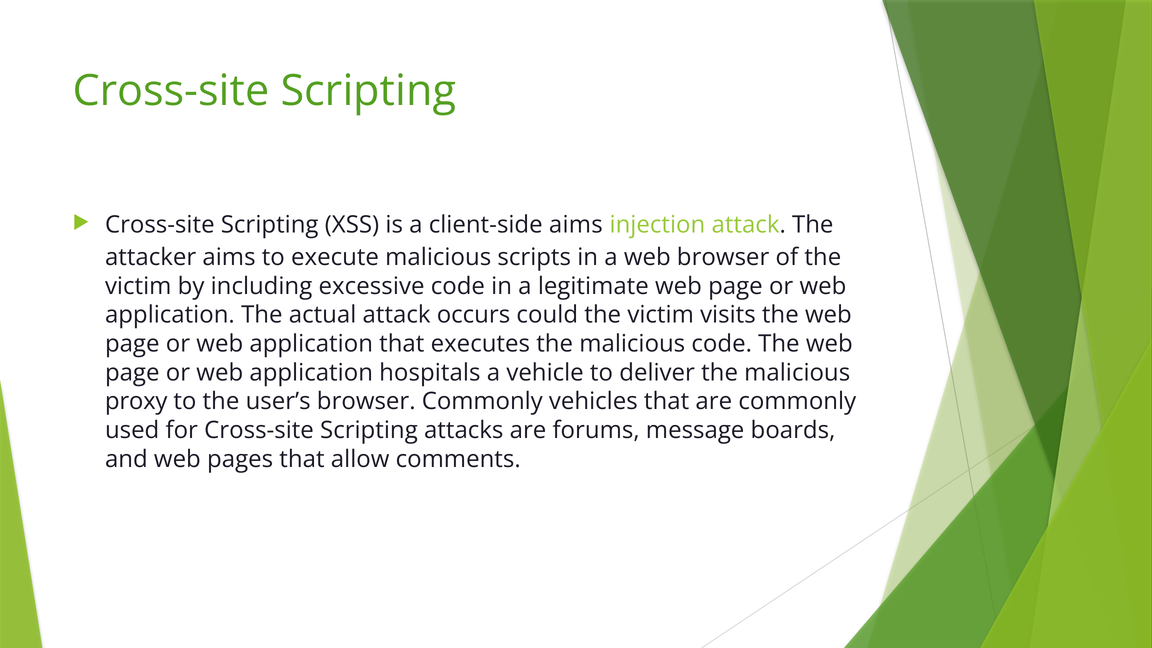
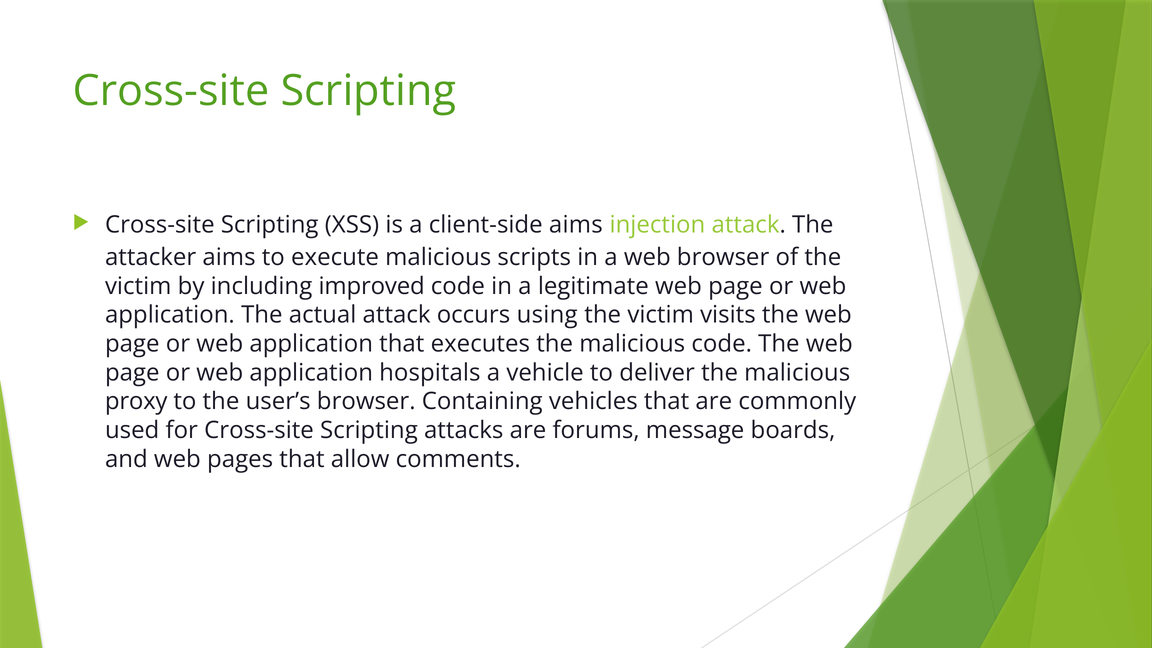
excessive: excessive -> improved (372, 286)
could: could -> using (547, 315)
browser Commonly: Commonly -> Containing (482, 402)
